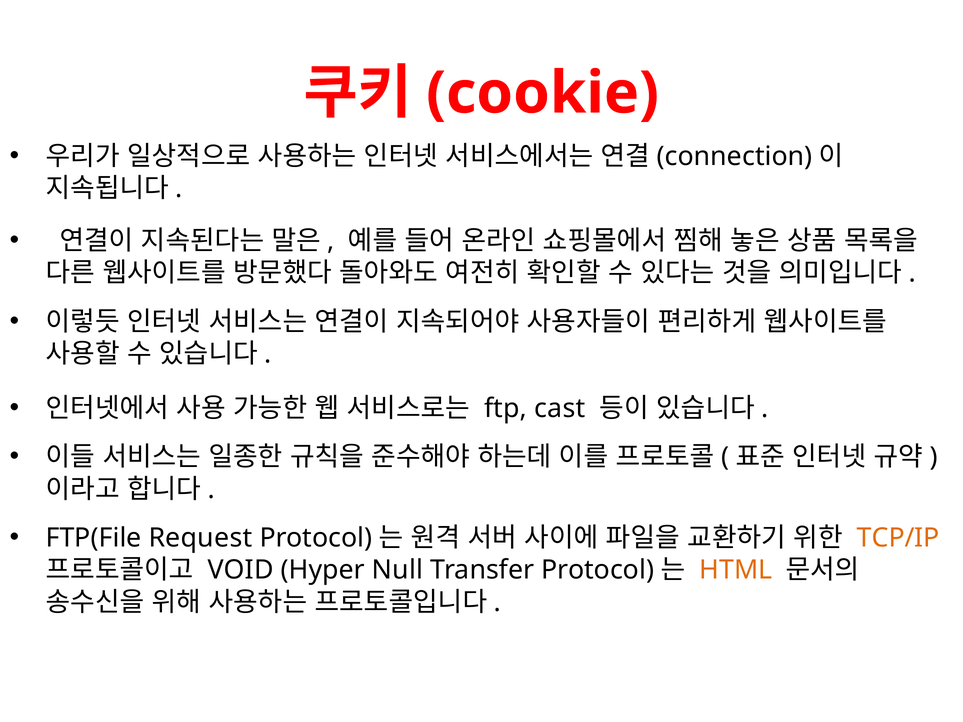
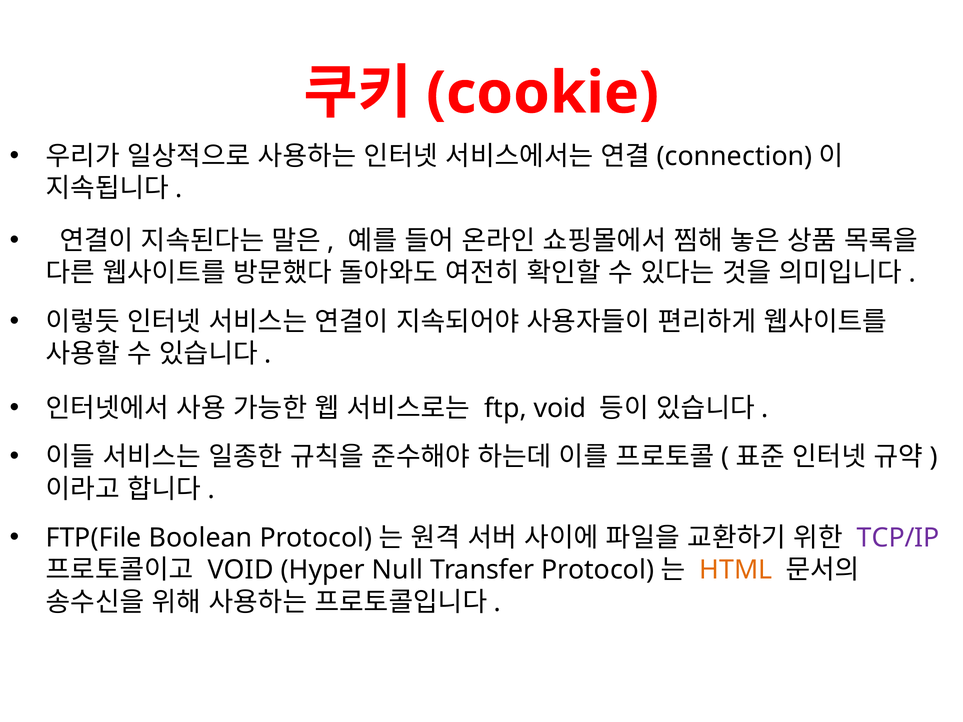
ftp cast: cast -> void (560, 409)
Request: Request -> Boolean (201, 538)
TCP/IP colour: orange -> purple (898, 538)
